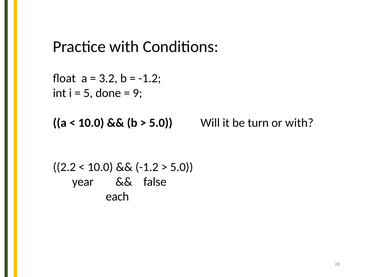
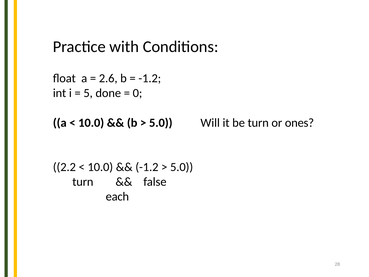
3.2: 3.2 -> 2.6 (108, 78)
9: 9 -> 0 (137, 93)
or with: with -> ones (299, 123)
year: year -> turn (83, 182)
